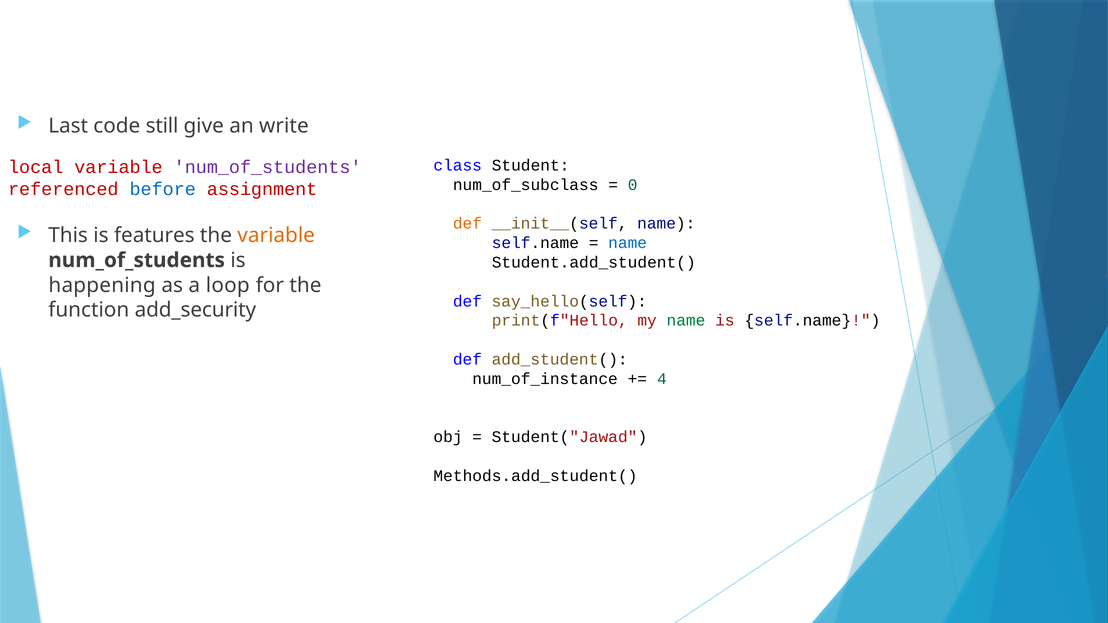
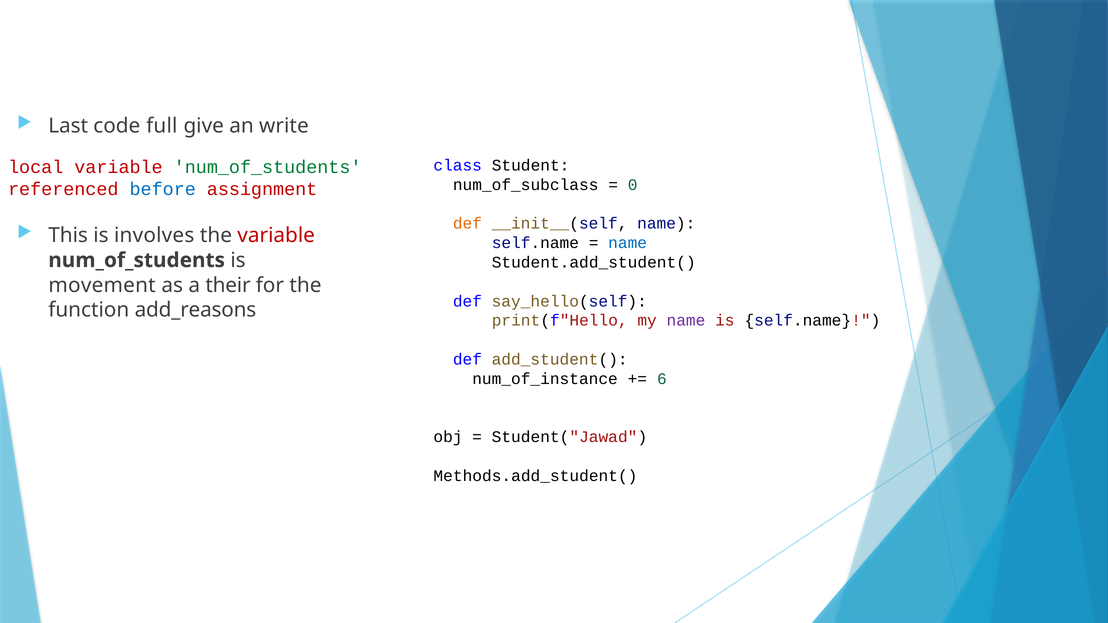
still: still -> full (162, 126)
num_of_students colour: purple -> green (268, 167)
features: features -> involves (154, 235)
variable colour: orange -> red (276, 235)
happening: happening -> movement (102, 285)
loop: loop -> their (228, 285)
add_security: add_security -> add_reasons (195, 310)
name colour: green -> purple (686, 321)
4: 4 -> 6 (662, 379)
